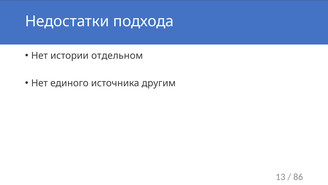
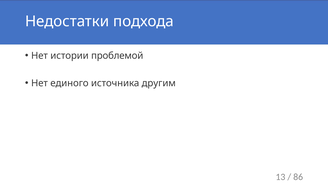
отдельном: отдельном -> проблемой (117, 55)
